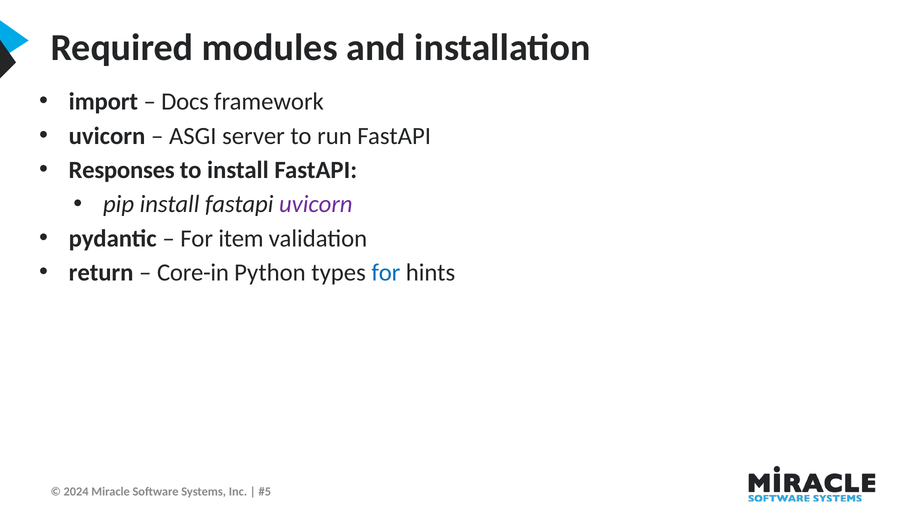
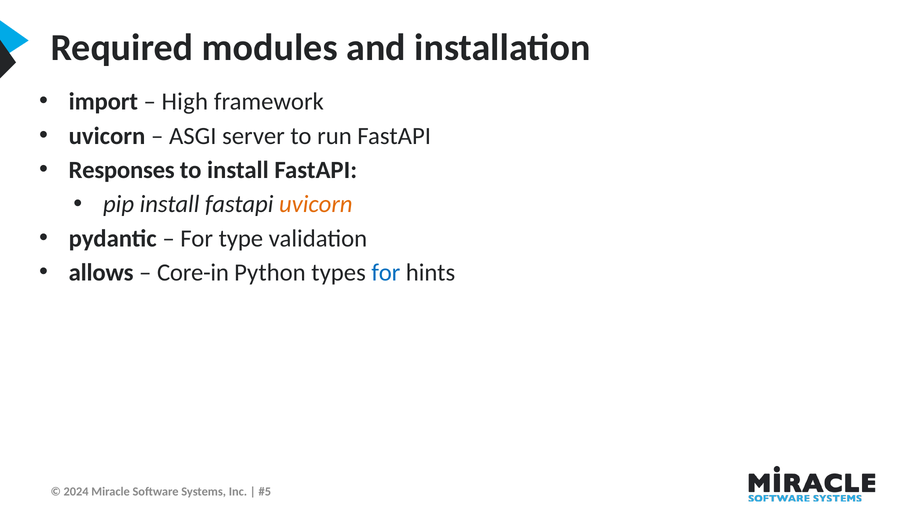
Docs: Docs -> High (185, 102)
uvicorn colour: purple -> orange (316, 204)
item: item -> type (241, 239)
return: return -> allows (101, 273)
